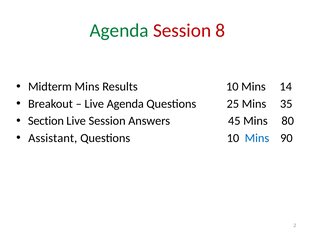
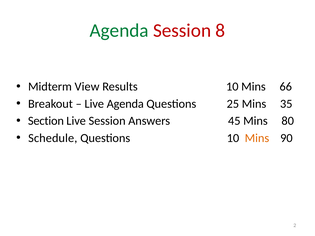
Midterm Mins: Mins -> View (87, 87)
14: 14 -> 66 (286, 87)
Assistant: Assistant -> Schedule (53, 138)
Mins colour: blue -> orange (257, 138)
